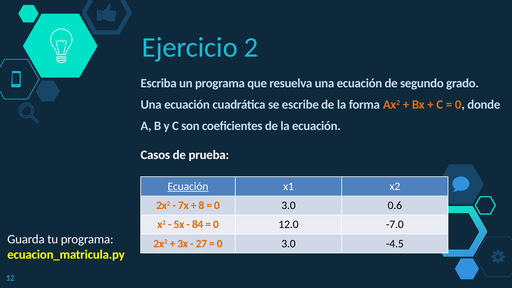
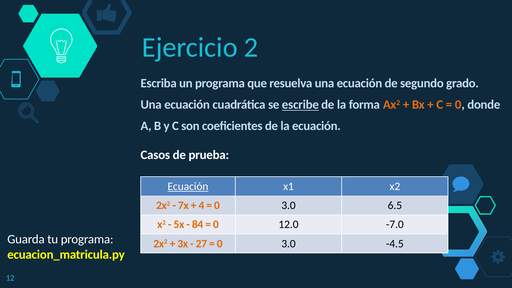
escribe underline: none -> present (300, 105)
8: 8 -> 4 (201, 206)
0.6: 0.6 -> 6.5 (395, 206)
